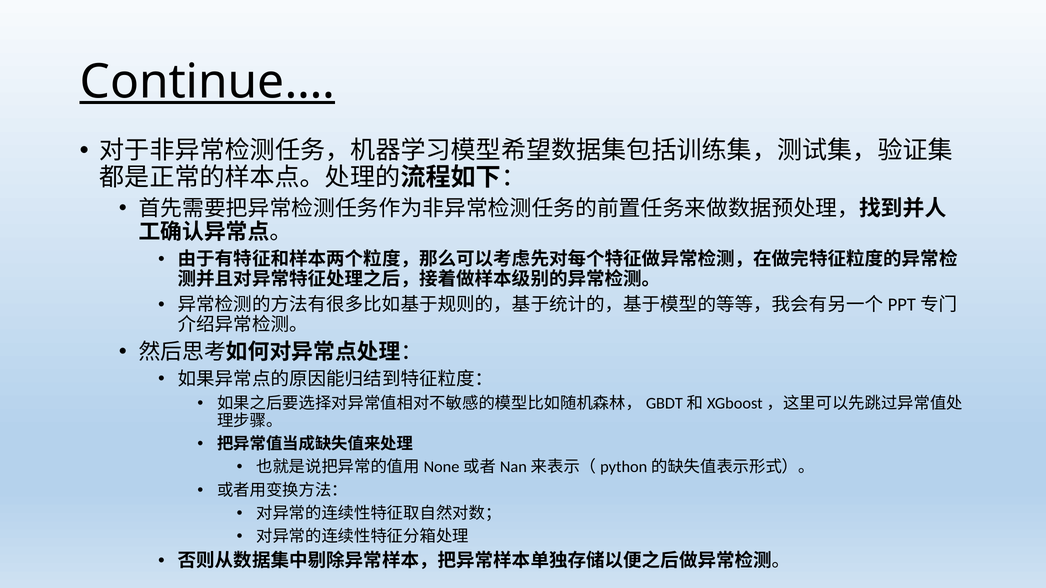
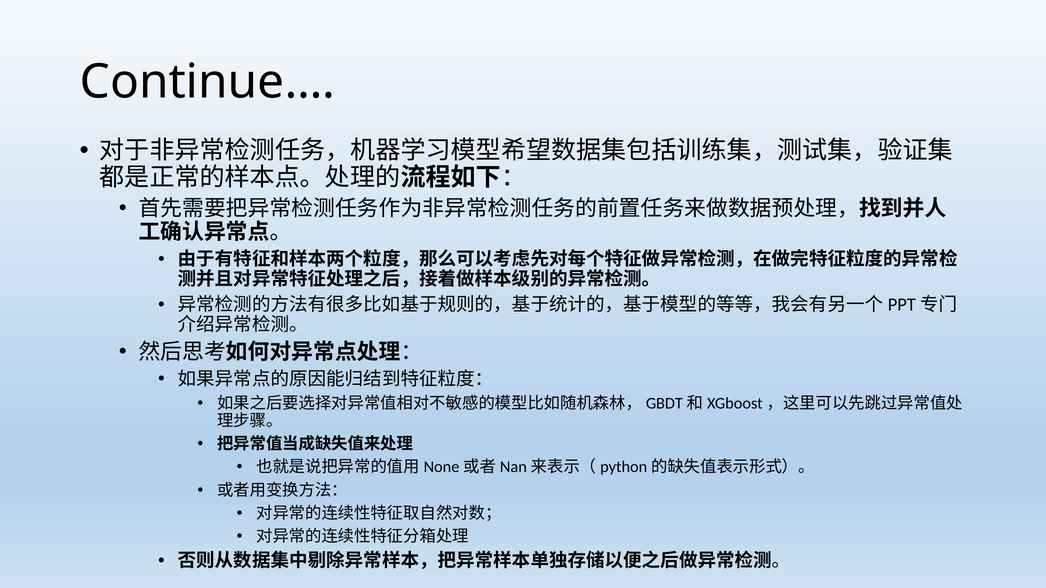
Continue… underline: present -> none (207, 82)
